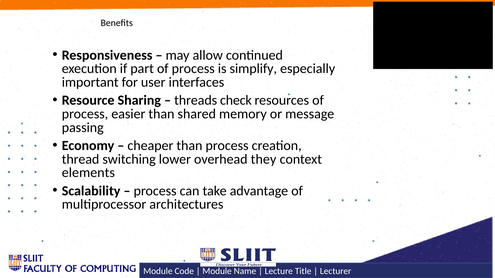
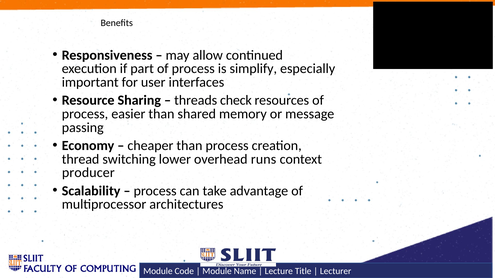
they: they -> runs (264, 159)
elements: elements -> producer (88, 173)
